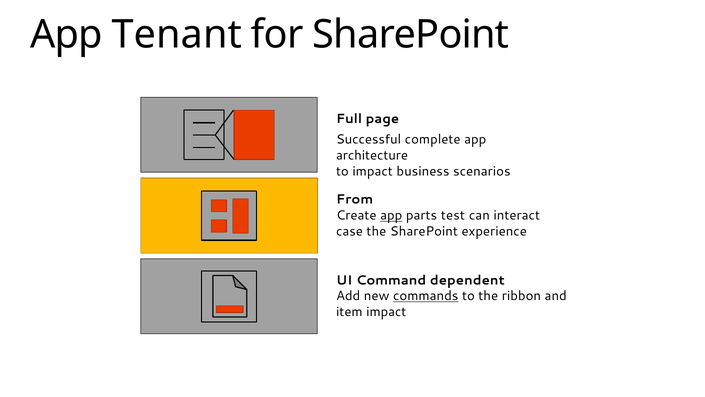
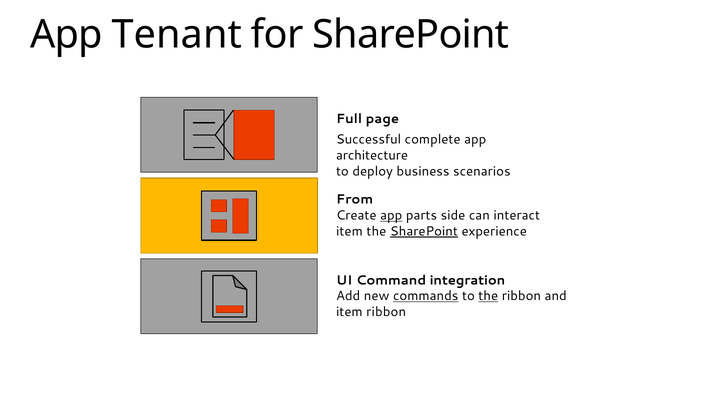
to impact: impact -> deploy (373, 171)
test: test -> side (453, 215)
case: case -> item (349, 231)
SharePoint underline: none -> present (424, 231)
dependent: dependent -> integration (467, 280)
the underline: none -> present (488, 296)
item impact: impact -> ribbon (386, 312)
